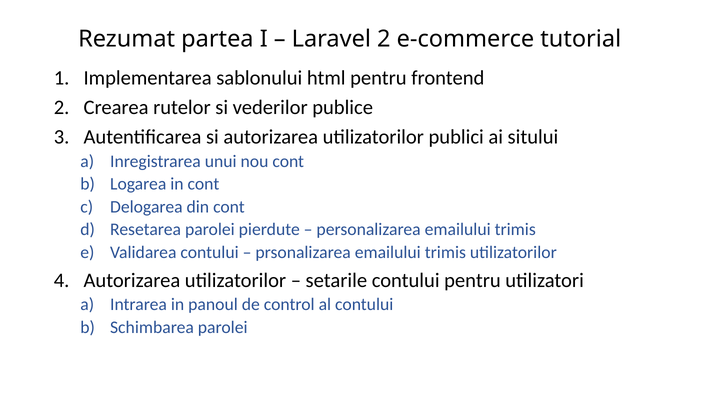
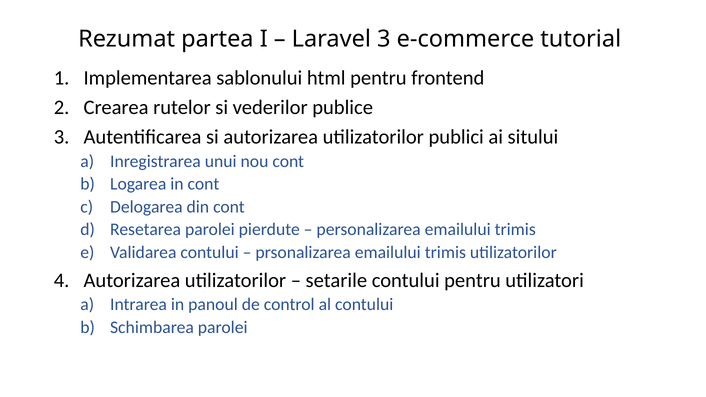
Laravel 2: 2 -> 3 (384, 39)
